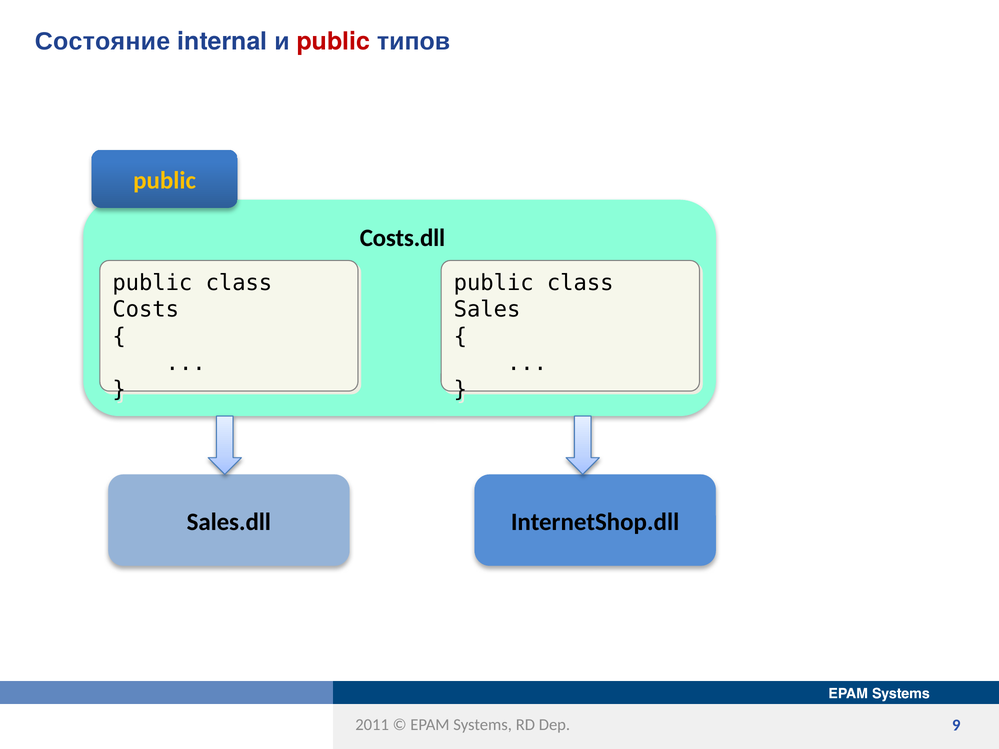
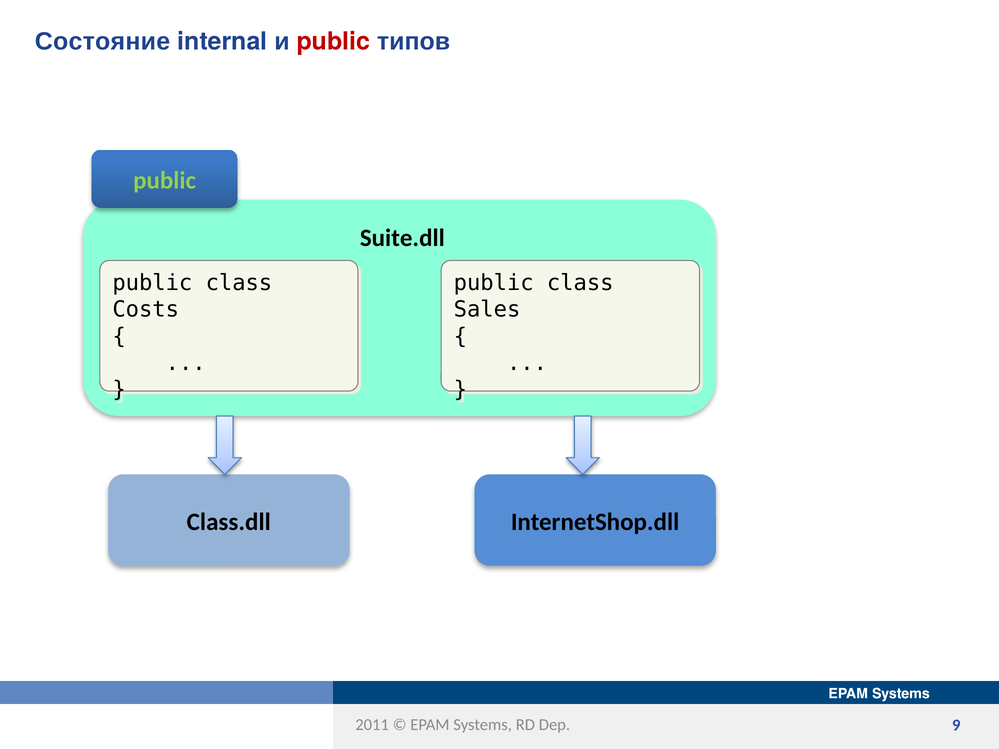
publiс colour: yellow -> light green (165, 181)
Costs.dll: Costs.dll -> Suite.dll (402, 238)
Sales.dll: Sales.dll -> Class.dll (229, 522)
